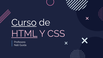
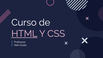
Curso underline: present -> none (24, 22)
